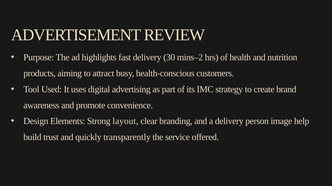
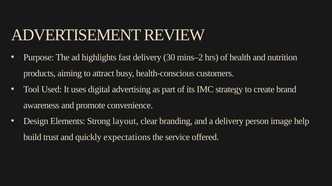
transparently: transparently -> expectations (127, 138)
